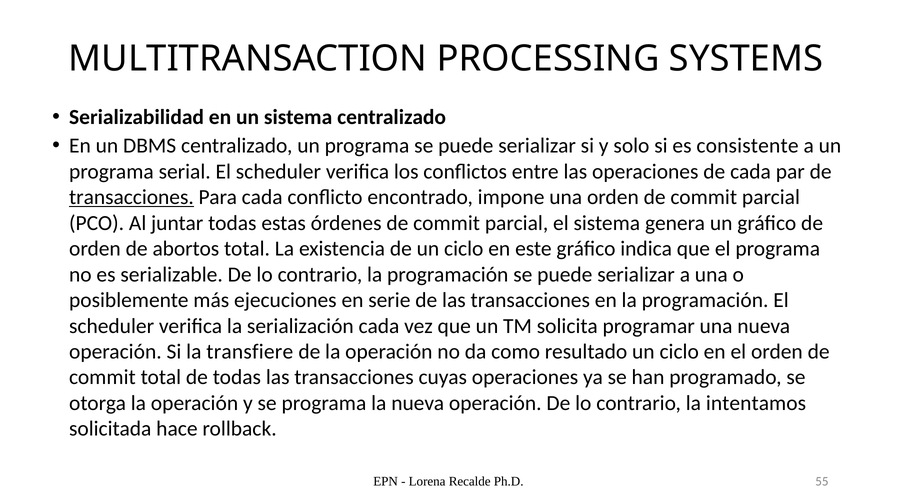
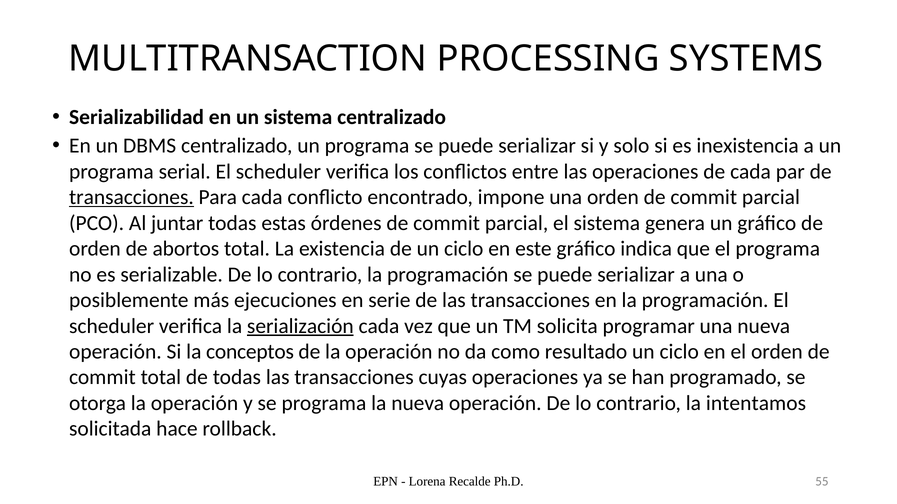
consistente: consistente -> inexistencia (748, 146)
serialización underline: none -> present (300, 326)
transfiere: transfiere -> conceptos (250, 352)
